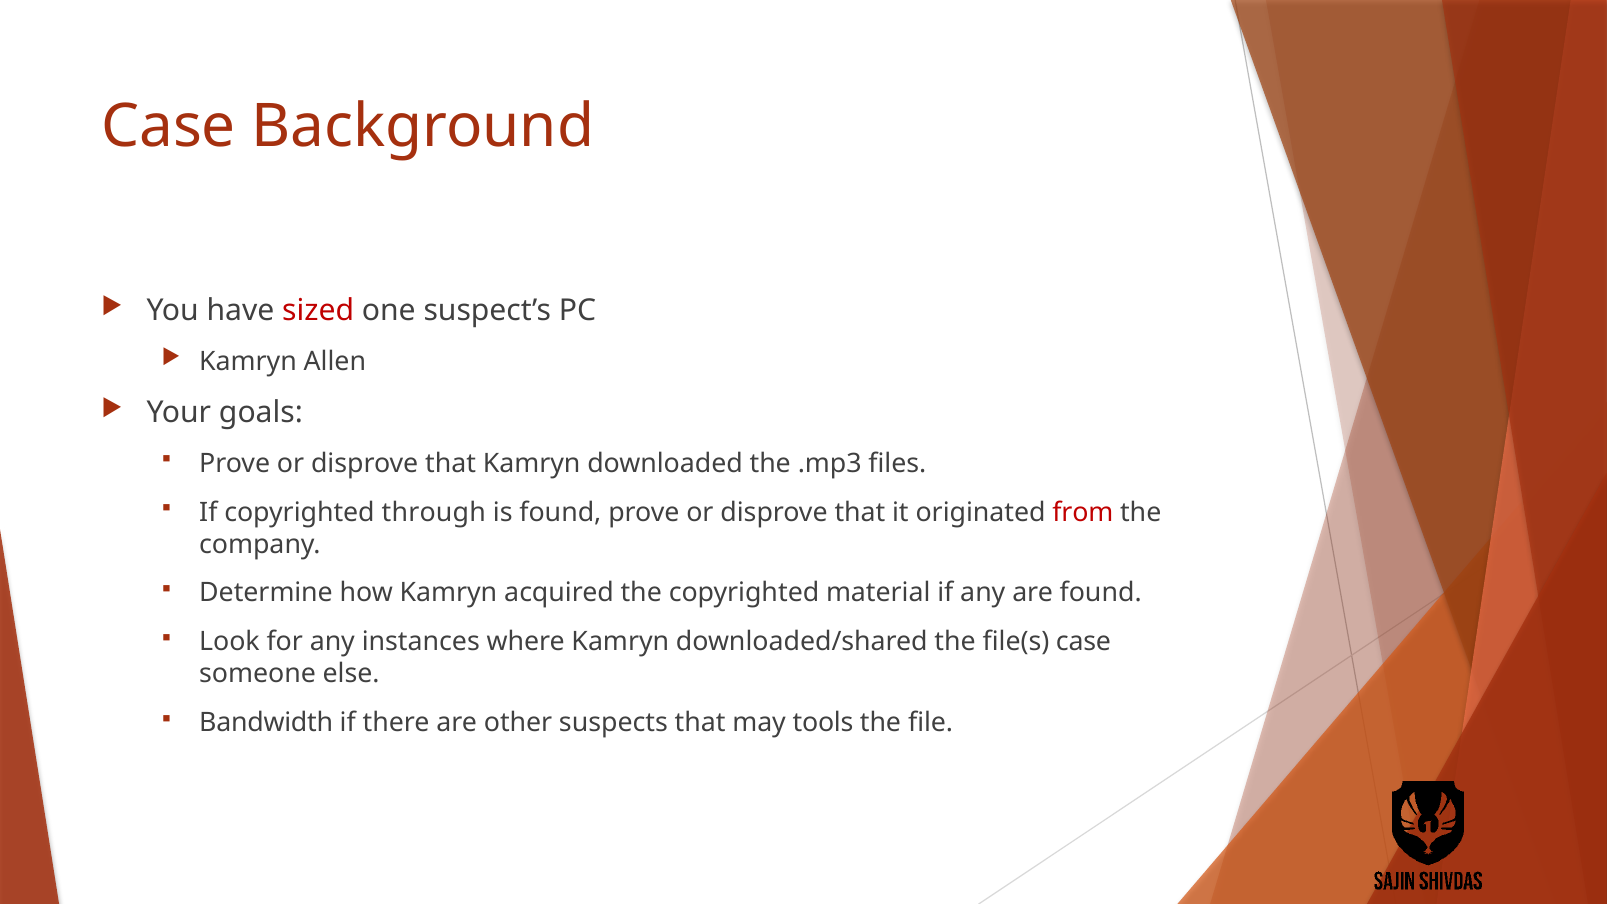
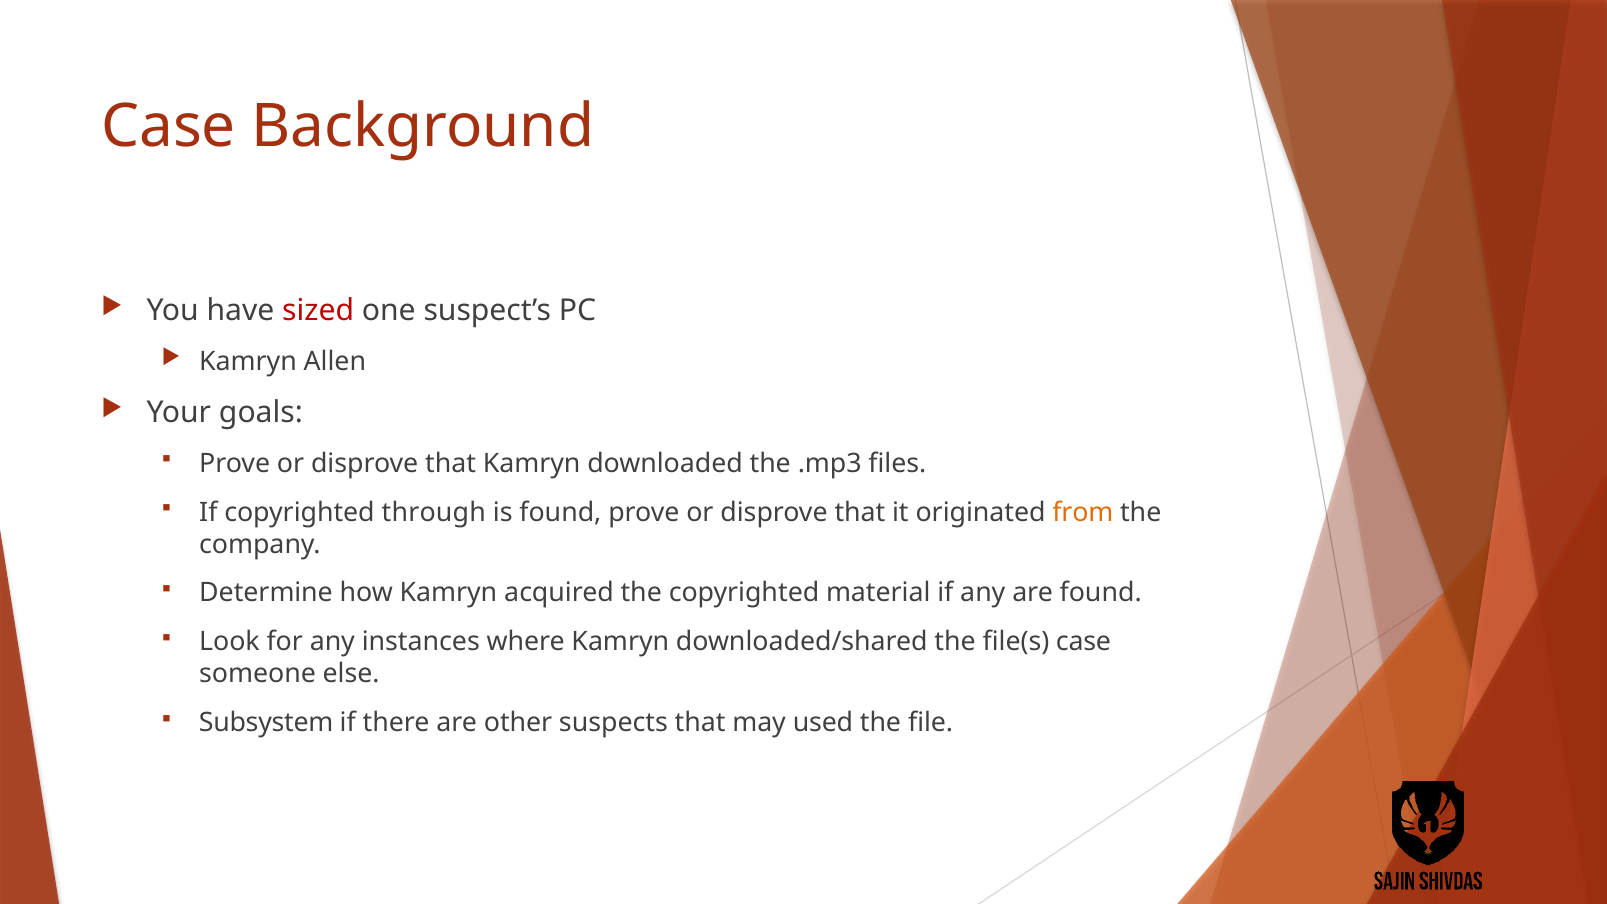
from colour: red -> orange (1083, 512)
Bandwidth: Bandwidth -> Subsystem (266, 723)
tools: tools -> used (823, 723)
